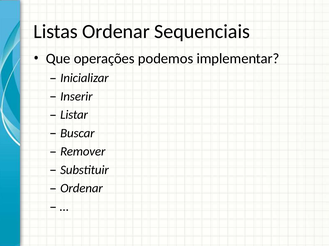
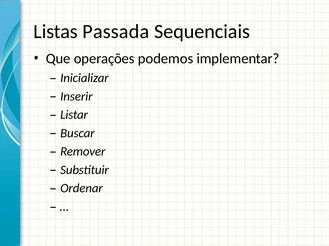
Listas Ordenar: Ordenar -> Passada (116, 32)
